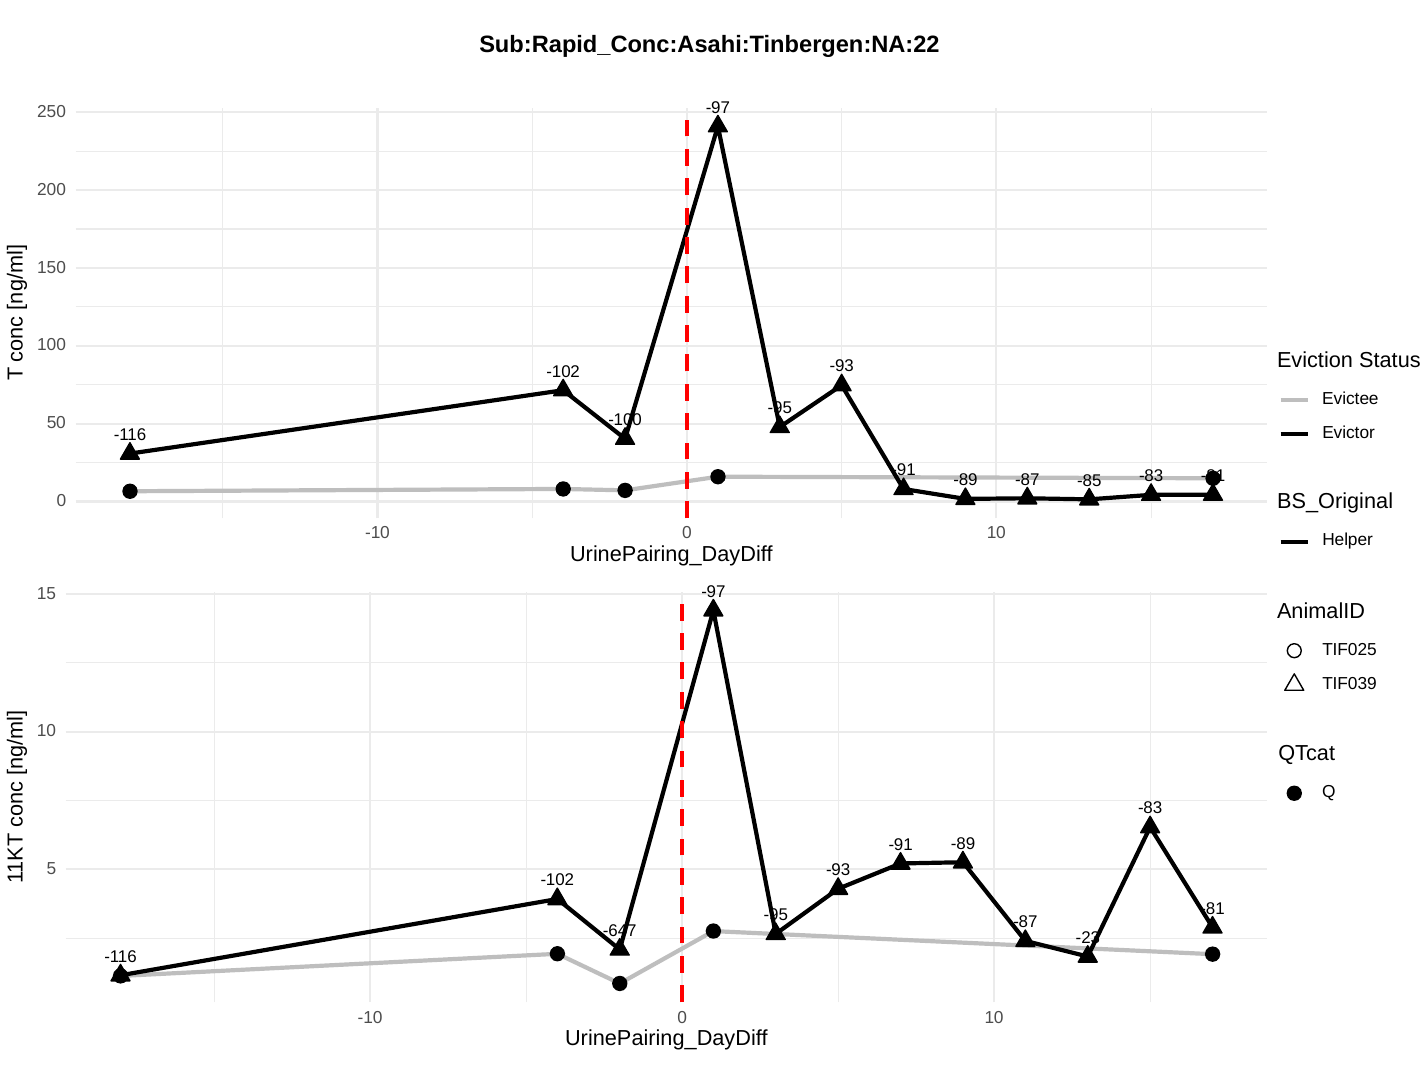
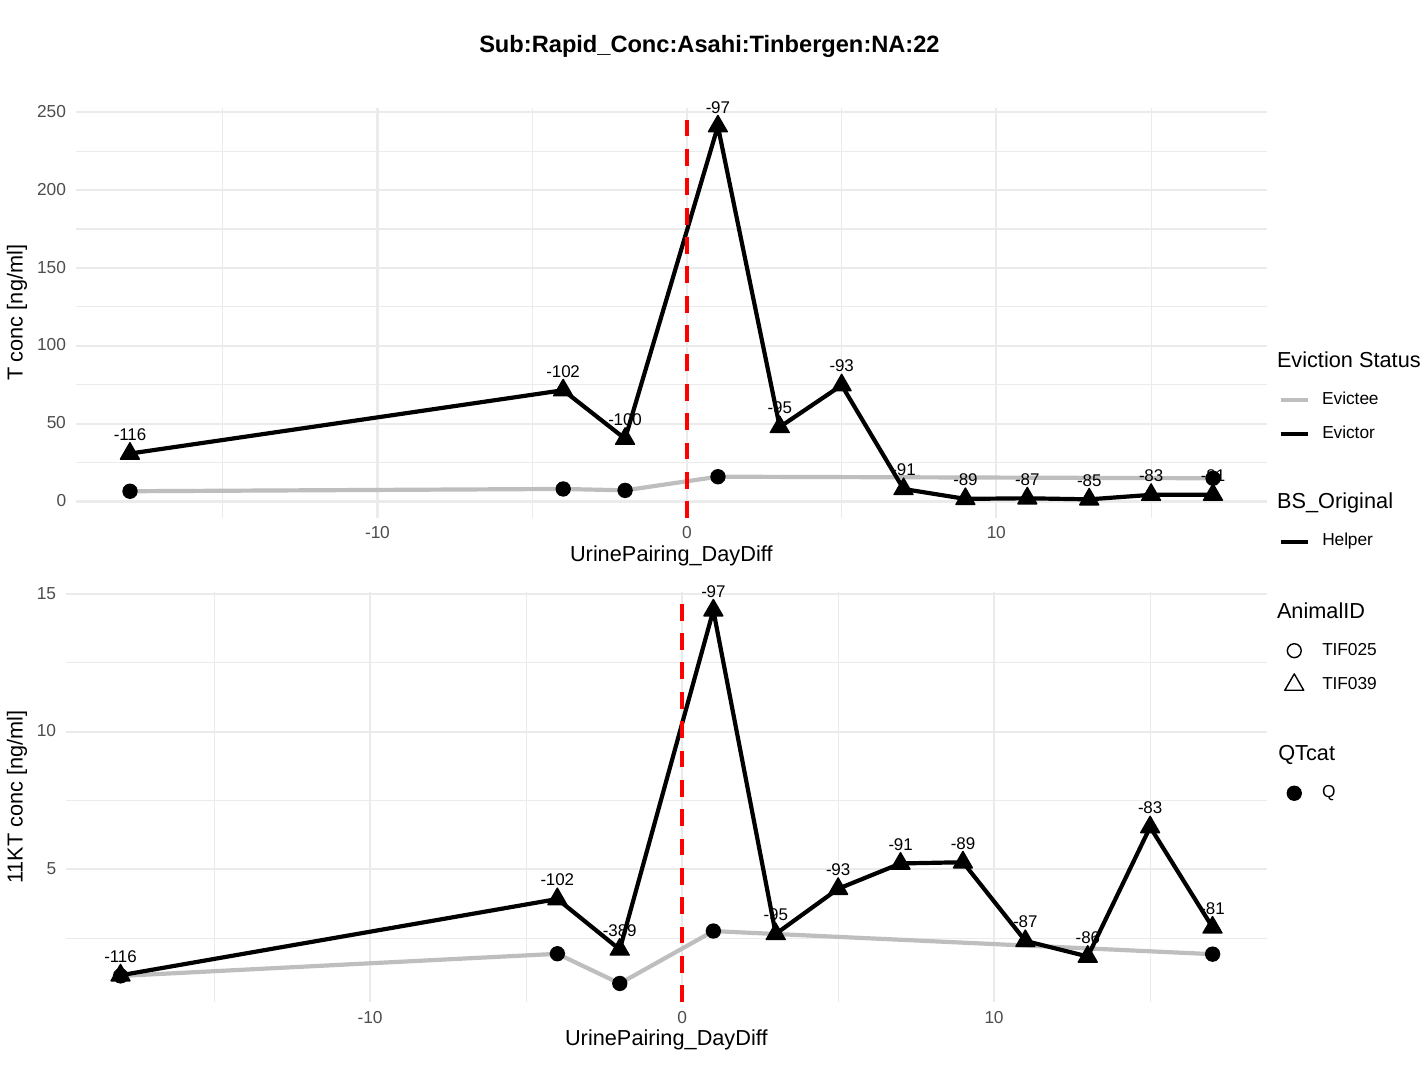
-647: -647 -> -389 (620, 931)
-23: -23 -> -86 (1088, 938)
